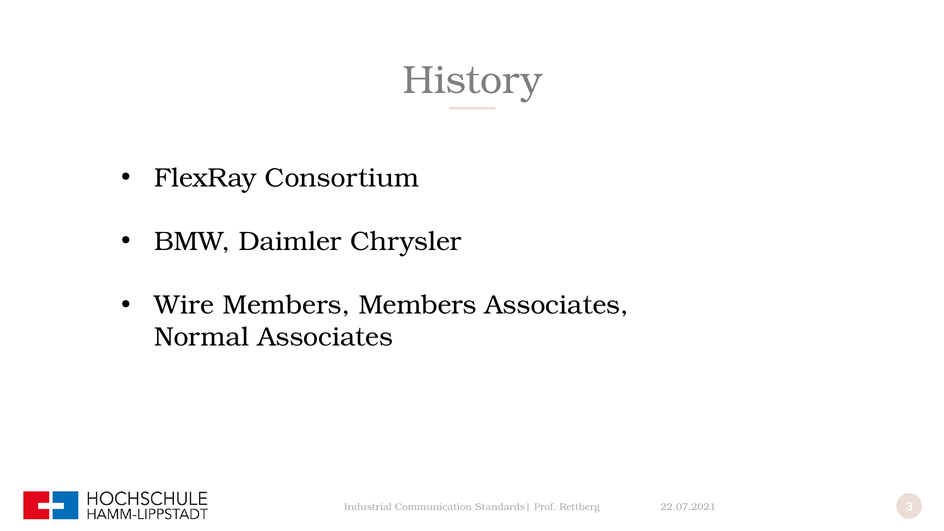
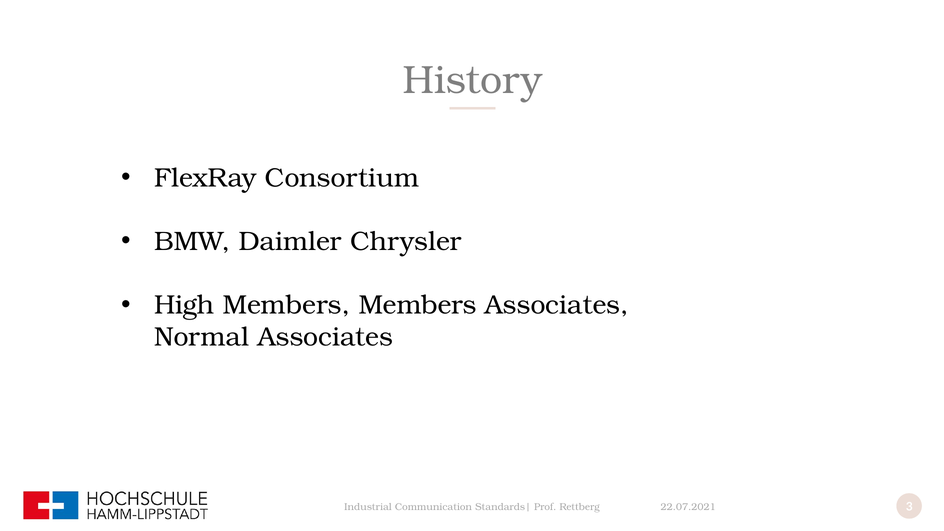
Wire: Wire -> High (184, 305)
